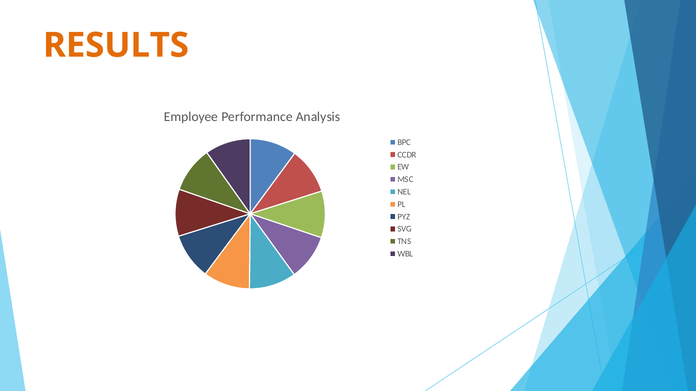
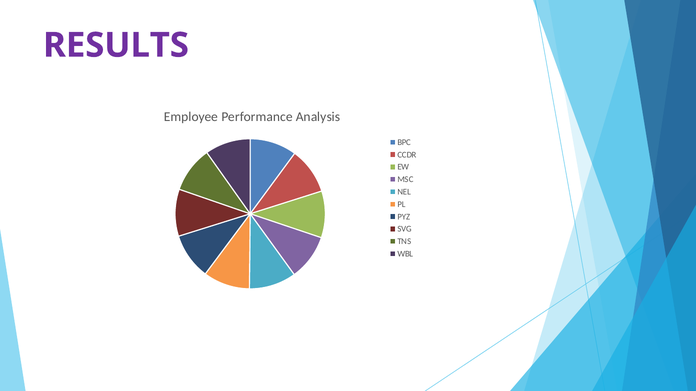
RESULTS colour: orange -> purple (116, 45)
